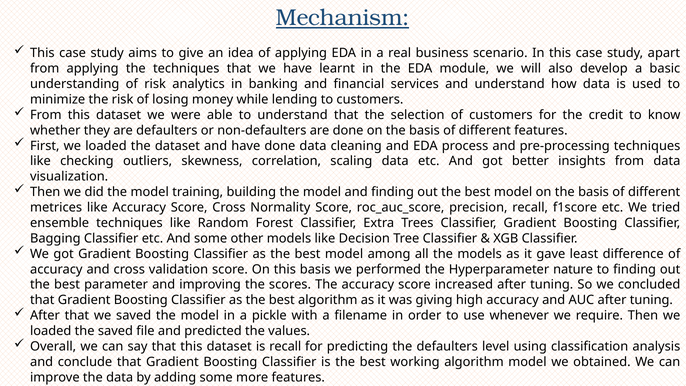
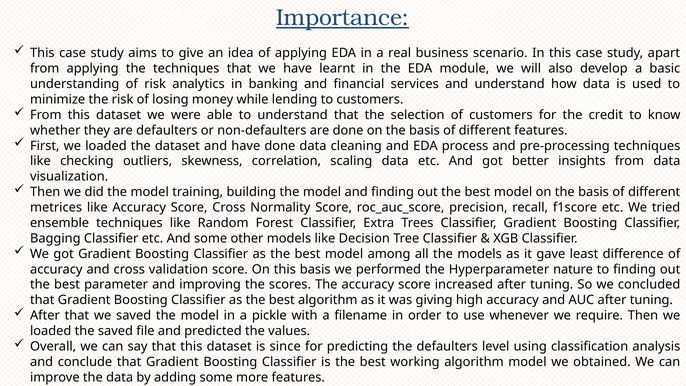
Mechanism: Mechanism -> Importance (343, 18)
is recall: recall -> since (285, 346)
